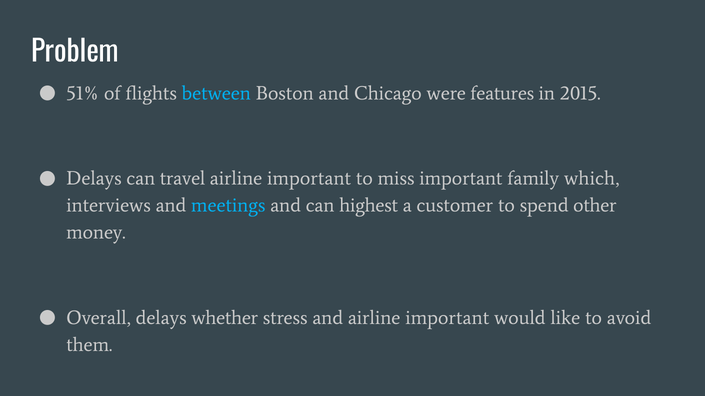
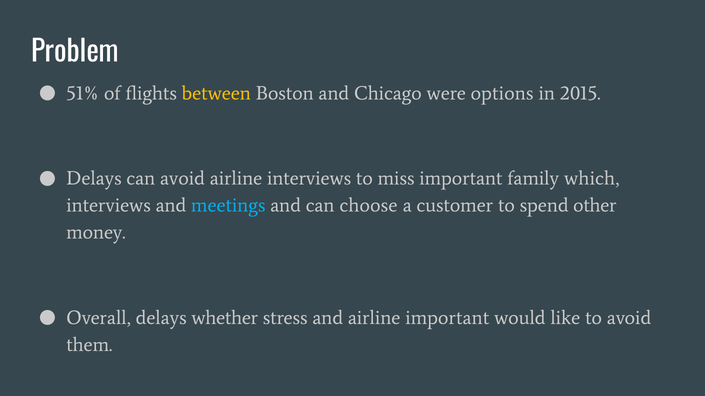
between colour: light blue -> yellow (216, 93)
features: features -> options (502, 93)
can travel: travel -> avoid (182, 179)
important: important -> interviews (309, 179)
highest: highest -> choose (368, 206)
